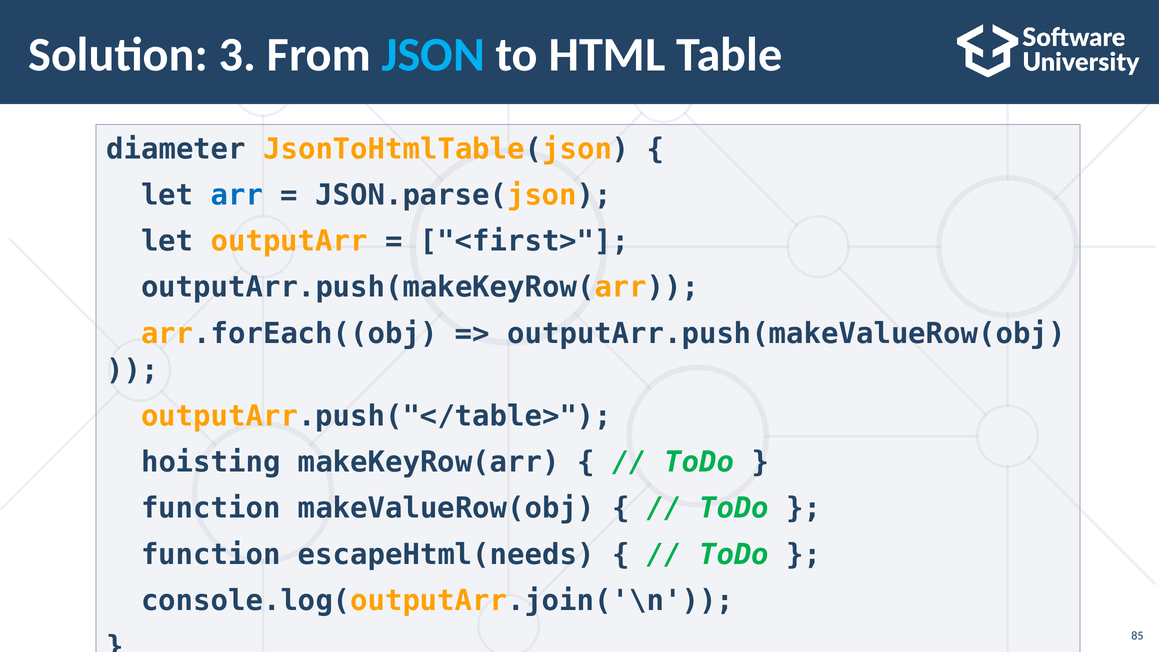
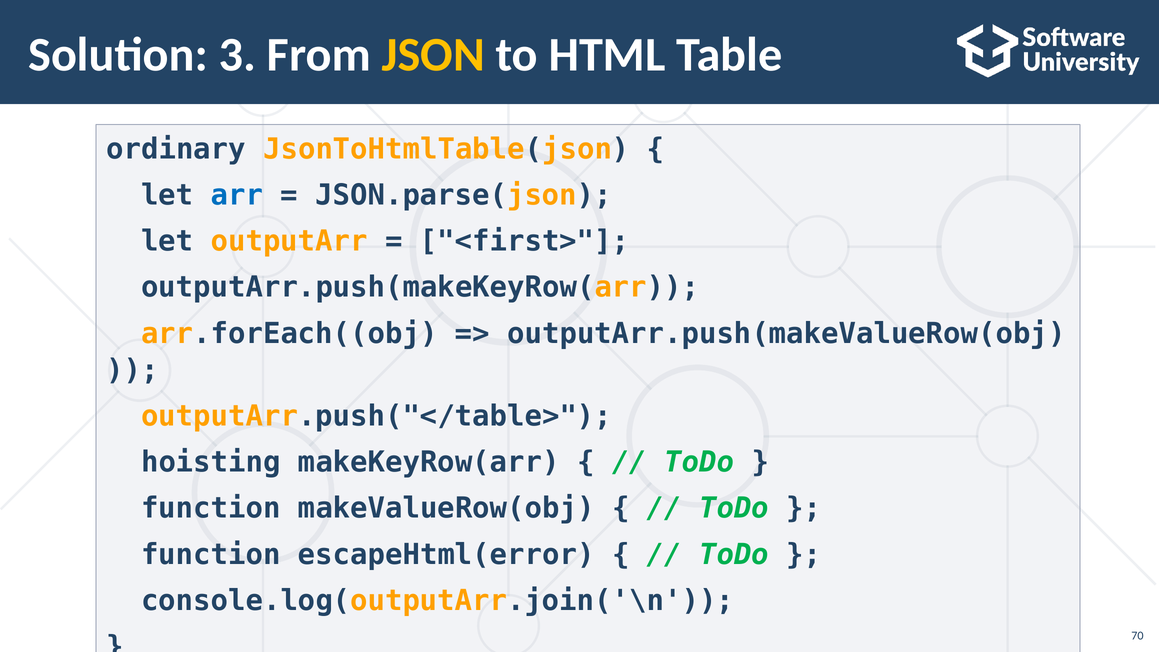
JSON colour: light blue -> yellow (433, 55)
diameter: diameter -> ordinary (176, 149)
escapeHtml(needs: escapeHtml(needs -> escapeHtml(error (446, 554)
85: 85 -> 70 (1137, 636)
